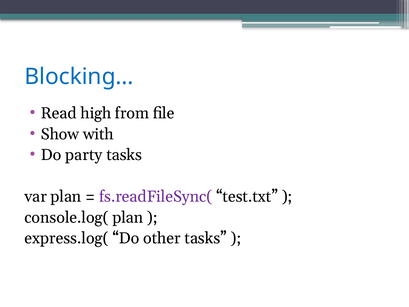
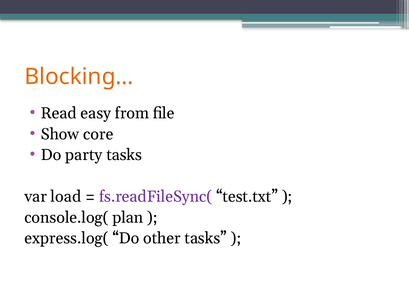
Blocking… colour: blue -> orange (79, 77)
high: high -> easy (96, 113)
with: with -> core (98, 134)
var plan: plan -> load (66, 196)
